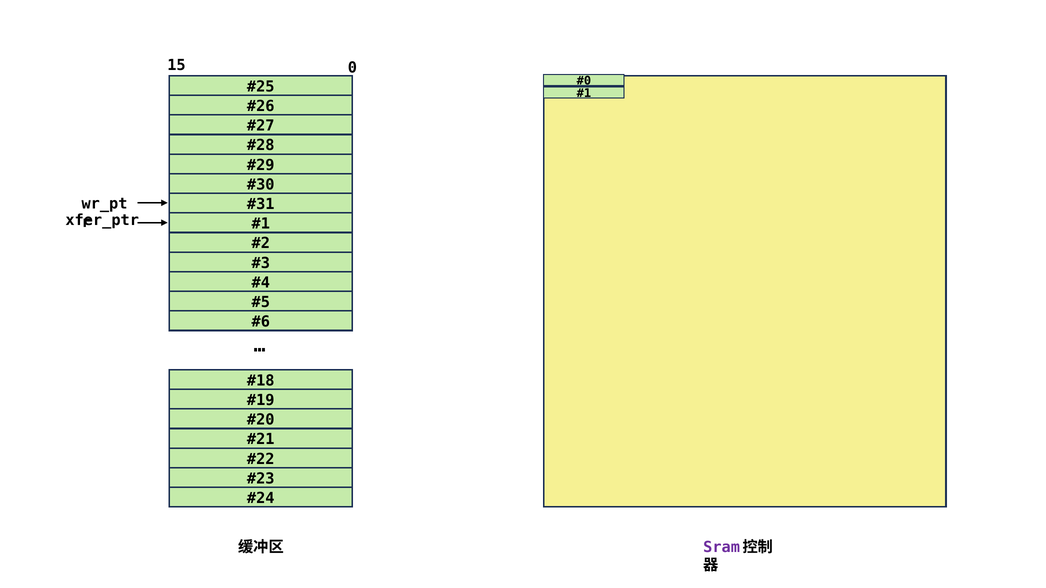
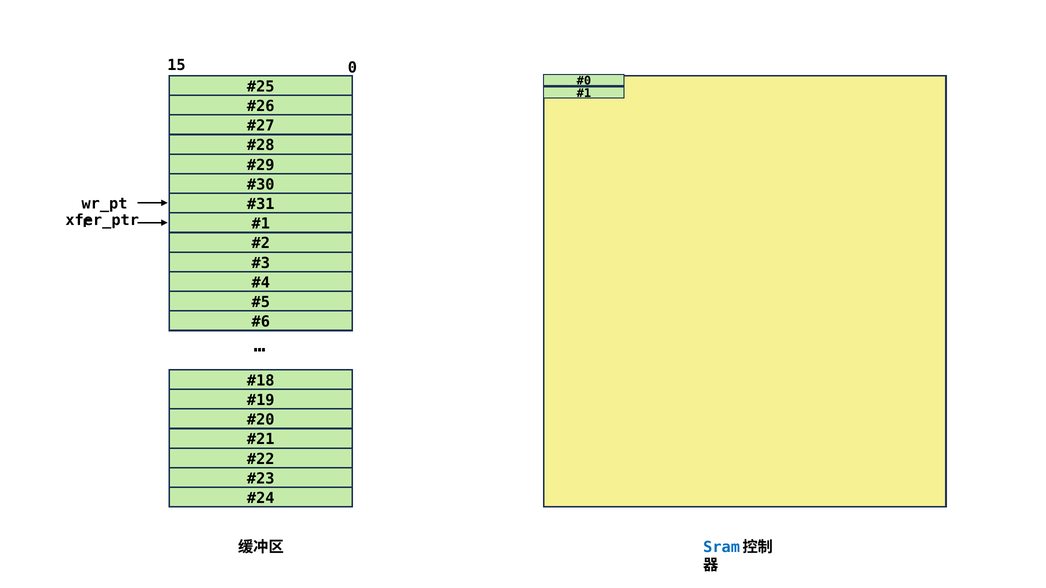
Sram colour: purple -> blue (722, 547)
